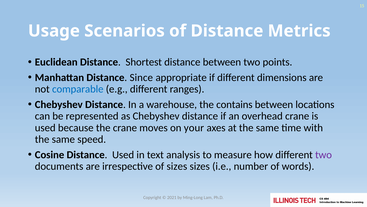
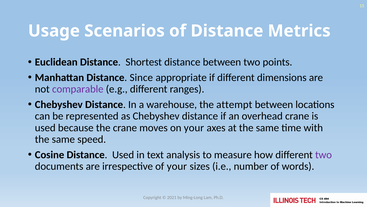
comparable colour: blue -> purple (78, 89)
contains: contains -> attempt (234, 104)
of sizes: sizes -> your (177, 166)
